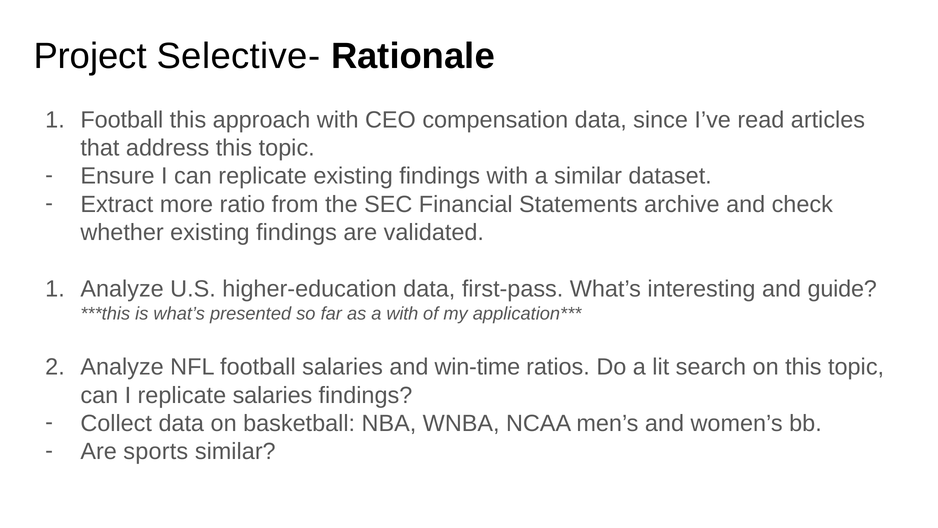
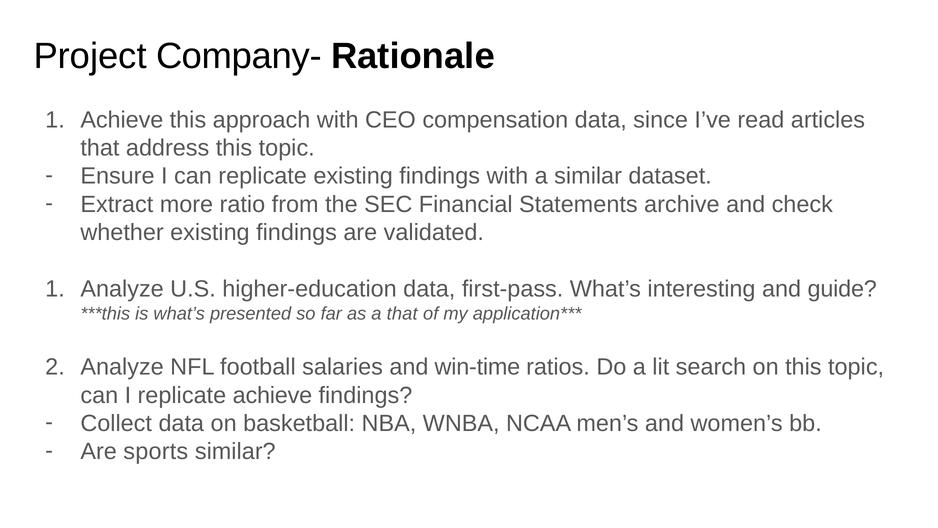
Selective-: Selective- -> Company- (239, 56)
Football: Football -> Achieve (122, 120)
a with: with -> that (402, 313)
replicate salaries: salaries -> achieve (272, 395)
